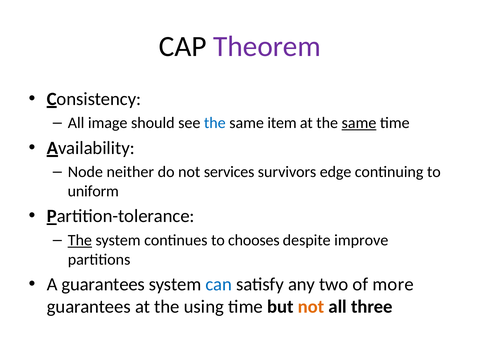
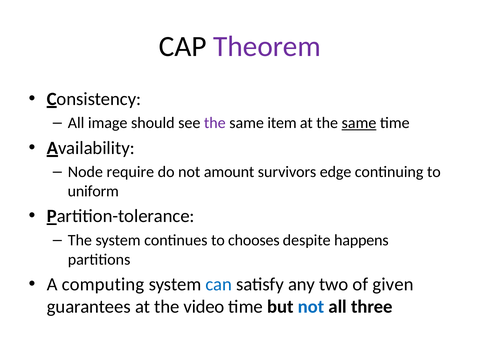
the colour: blue -> purple (215, 123)
neither: neither -> require (130, 172)
services: services -> amount (229, 172)
The underline: present -> none (80, 240)
improve: improve -> happens (361, 240)
A guarantees: guarantees -> computing (103, 284)
more: more -> given (393, 284)
using: using -> video (204, 307)
not colour: orange -> blue (311, 307)
